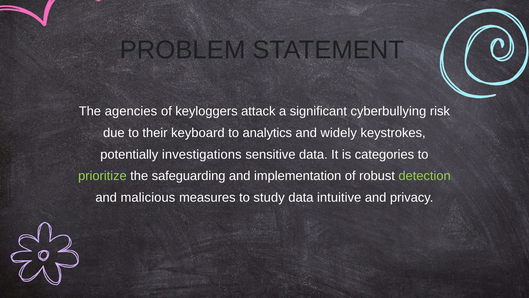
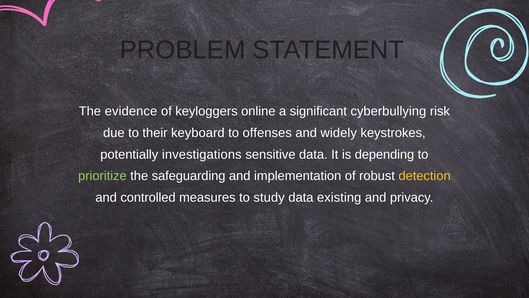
agencies: agencies -> evidence (131, 111)
attack: attack -> online (258, 111)
analytics: analytics -> offenses (267, 133)
categories: categories -> depending (384, 154)
detection colour: light green -> yellow (425, 176)
malicious: malicious -> controlled (148, 197)
intuitive: intuitive -> existing (339, 197)
